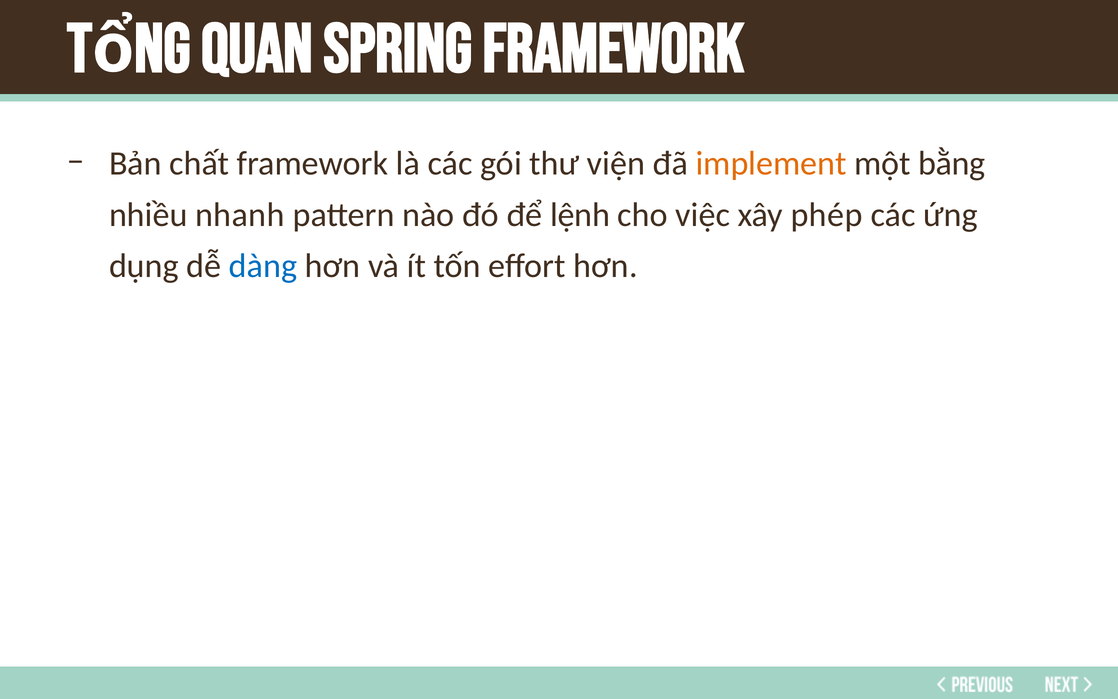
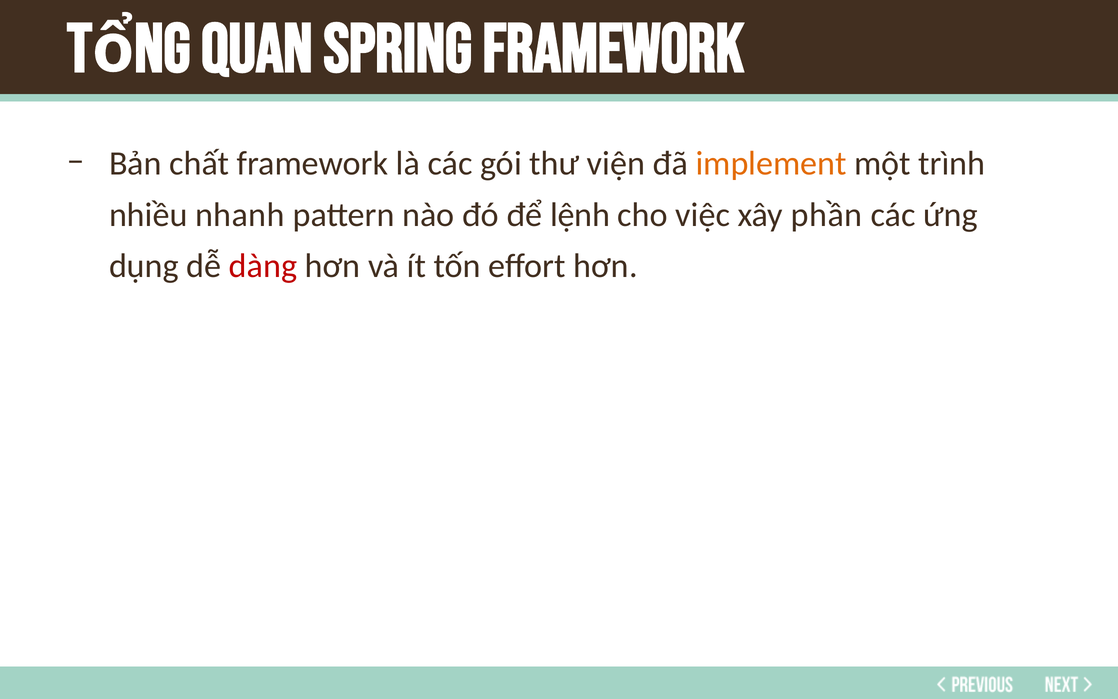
bằng: bằng -> trình (952, 164)
phép: phép -> phần (827, 215)
dàng colour: blue -> red (263, 266)
